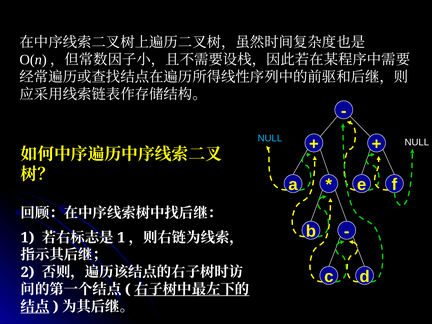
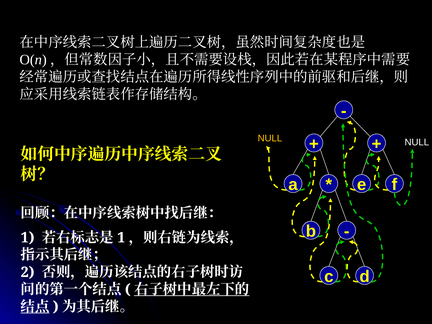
NULL colour: light blue -> yellow (270, 138)
